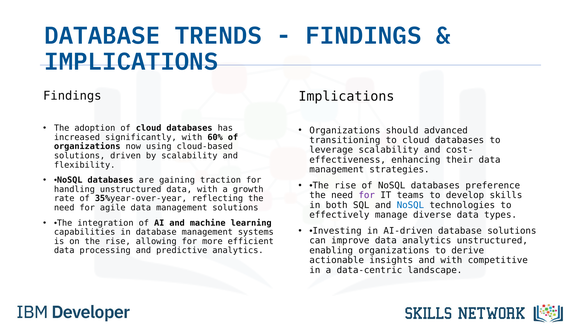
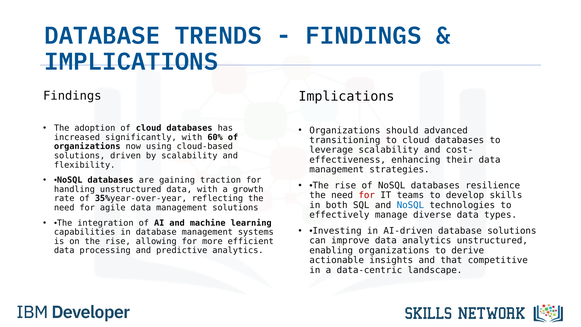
preference: preference -> resilience (493, 185)
for colour: purple -> red (367, 195)
and with: with -> that (451, 260)
